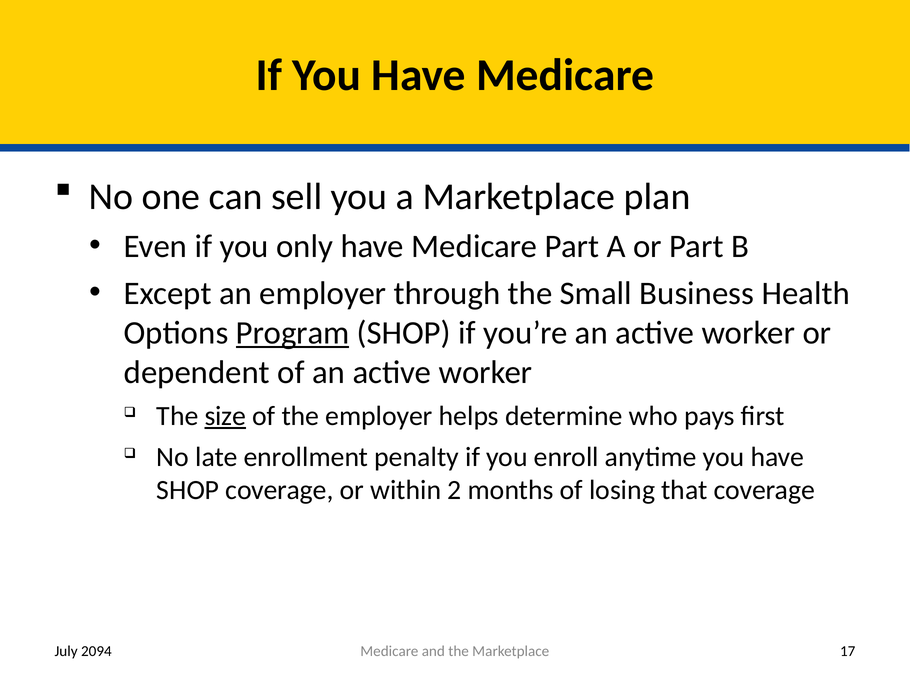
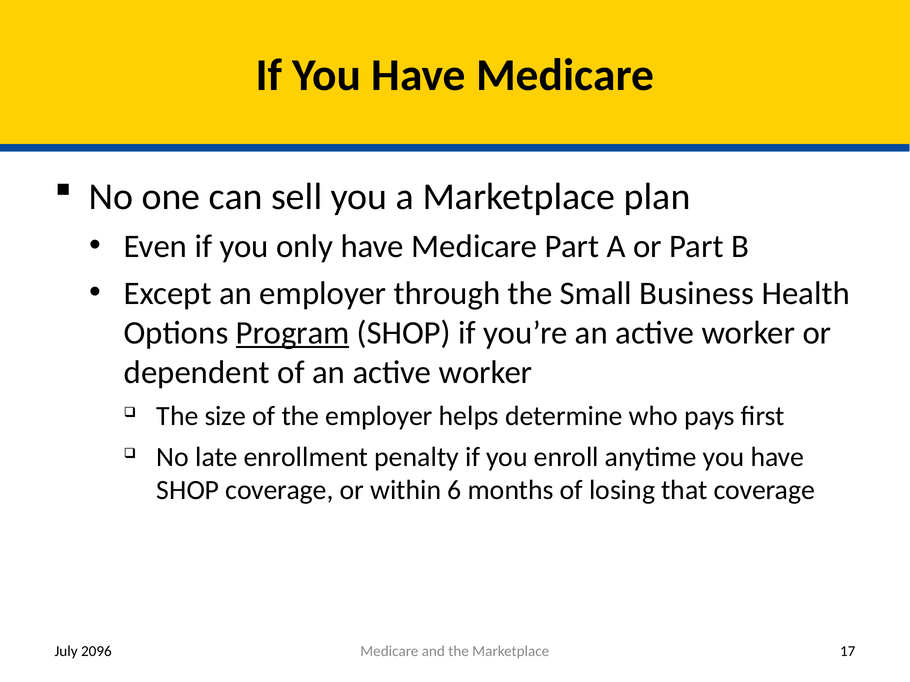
size underline: present -> none (225, 416)
2: 2 -> 6 (454, 491)
2094: 2094 -> 2096 (96, 652)
